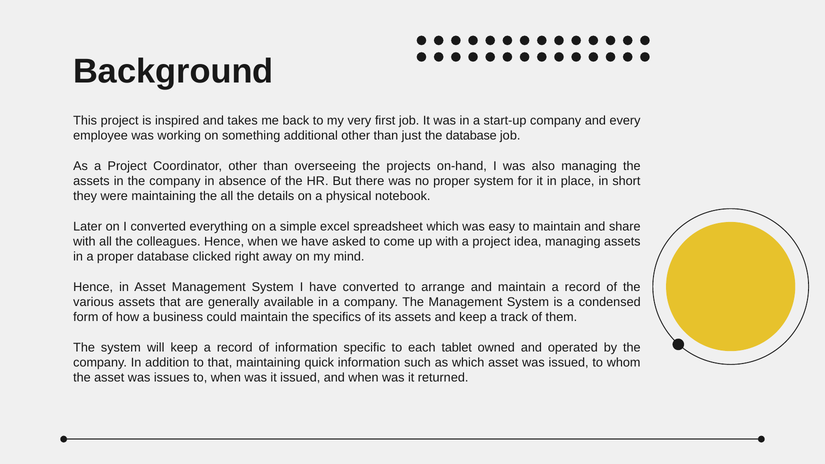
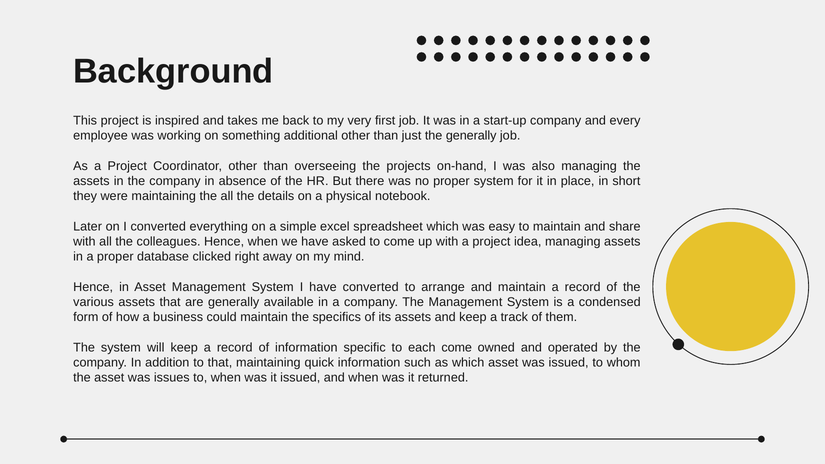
the database: database -> generally (471, 136)
each tablet: tablet -> come (457, 348)
